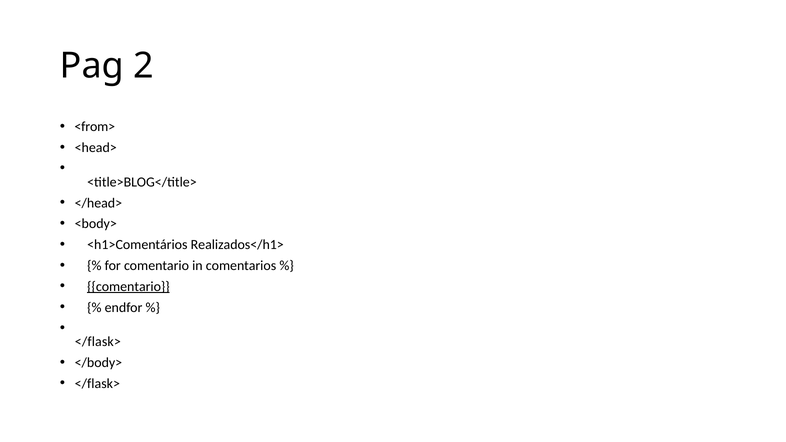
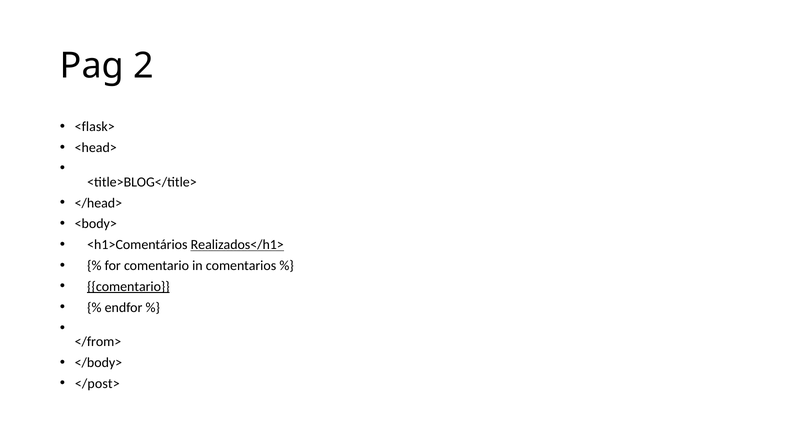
<from>: <from> -> <flask> (95, 127)
Realizados</h1> underline: none -> present (237, 245)
</flask>: </flask> -> </from> (98, 342)
</flask>: </flask> -> </post> (97, 384)
